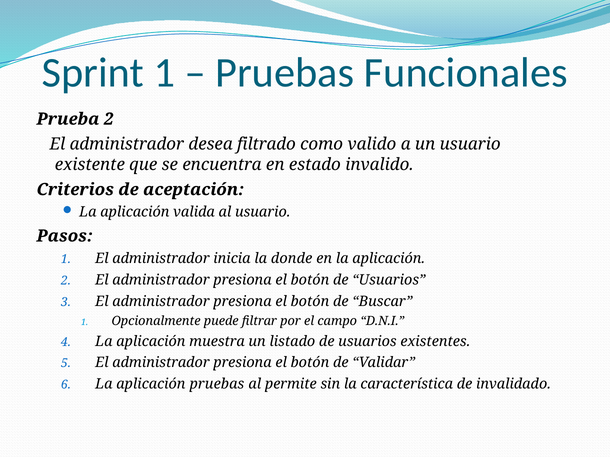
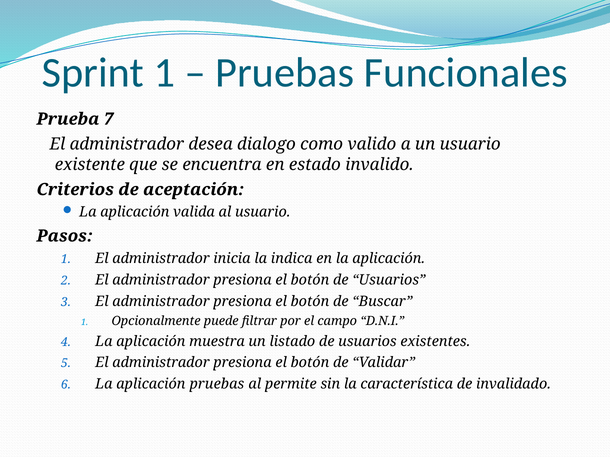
Prueba 2: 2 -> 7 (109, 119)
filtrado: filtrado -> dialogo (266, 144)
donde: donde -> indica (292, 259)
